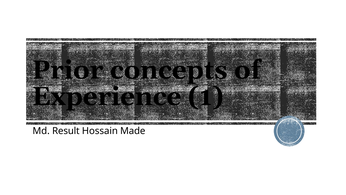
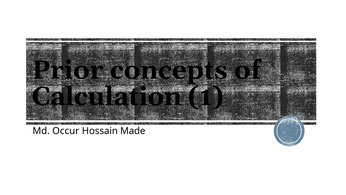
Experience: Experience -> Calculation (107, 96)
Result: Result -> Occur (66, 131)
